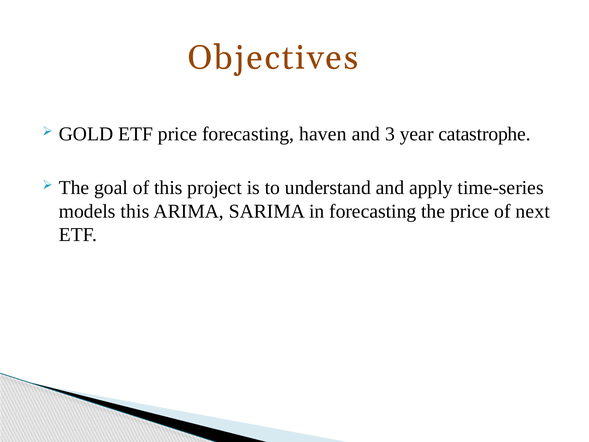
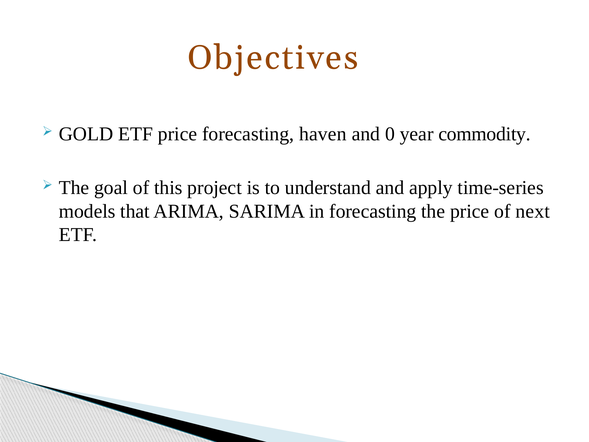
3: 3 -> 0 (390, 134)
catastrophe: catastrophe -> commodity (485, 134)
models this: this -> that (135, 211)
